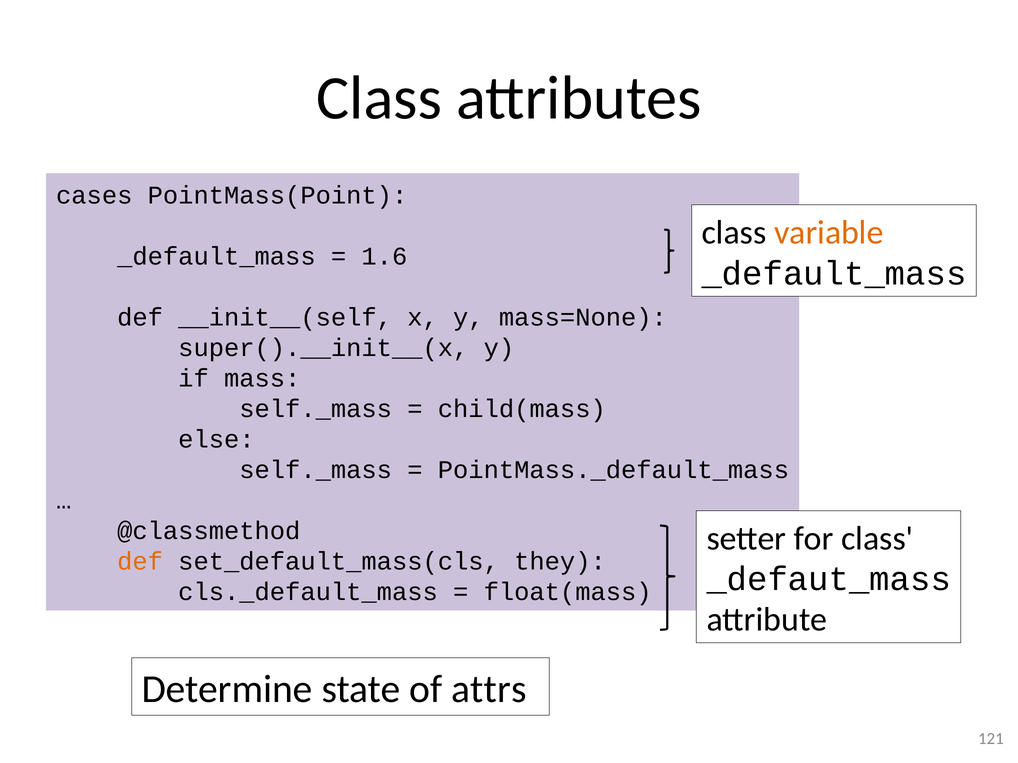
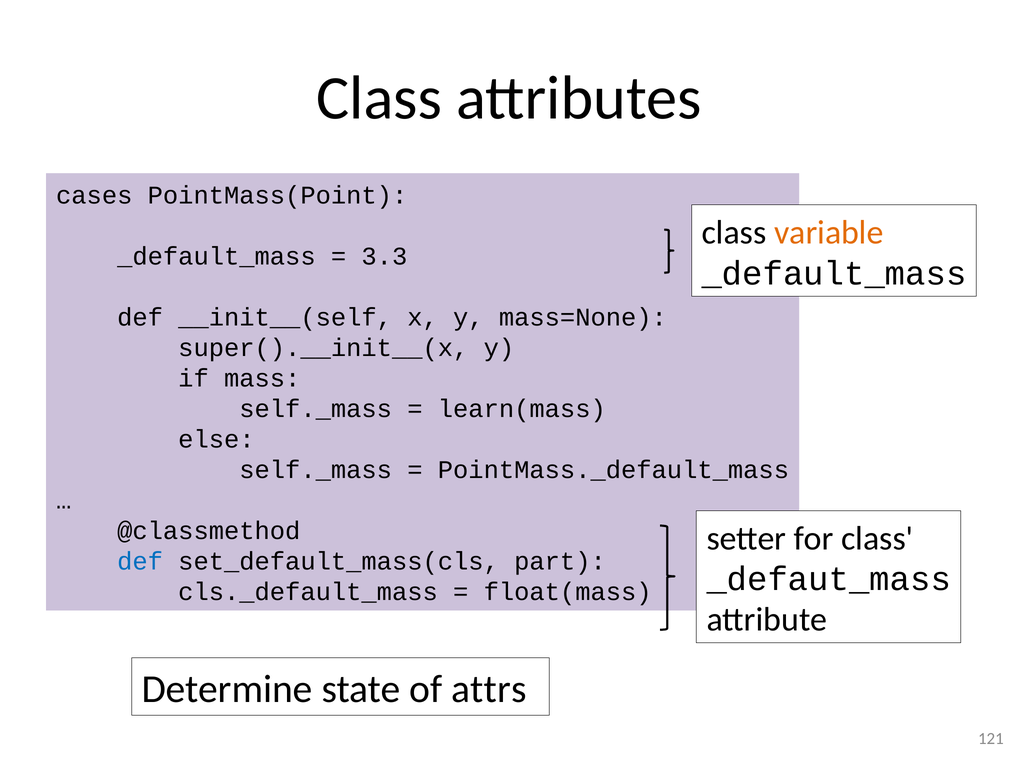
1.6: 1.6 -> 3.3 (384, 256)
child(mass: child(mass -> learn(mass (522, 409)
def colour: orange -> blue (140, 562)
they: they -> part (560, 562)
